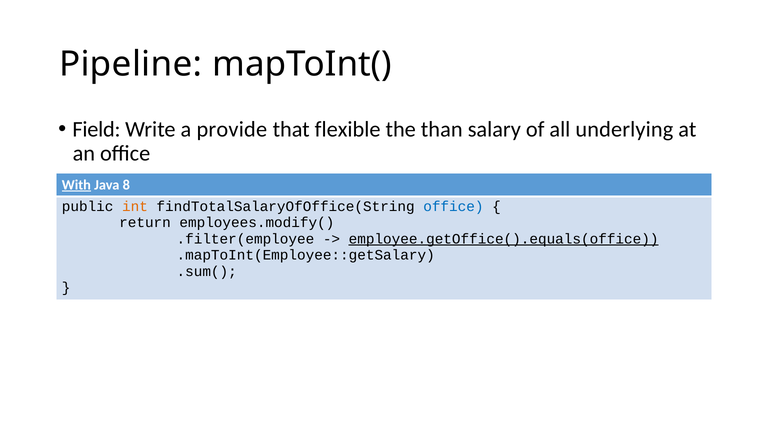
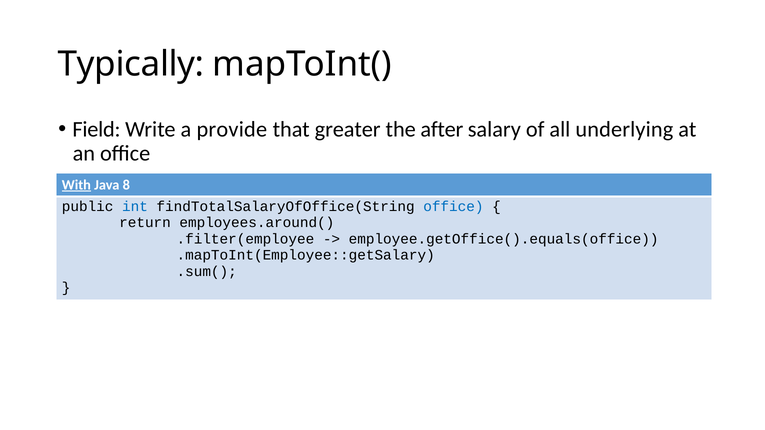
Pipeline: Pipeline -> Typically (131, 64)
flexible: flexible -> greater (348, 129)
than: than -> after (442, 129)
int colour: orange -> blue (135, 207)
employees.modify(: employees.modify( -> employees.around( (257, 223)
employee.getOffice().equals(office underline: present -> none (504, 239)
